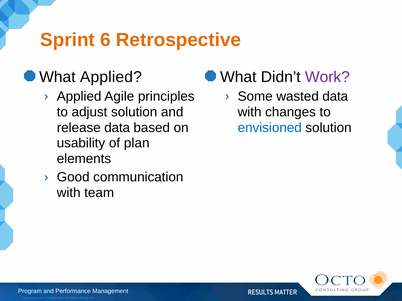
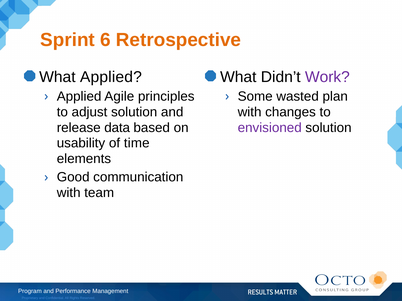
wasted data: data -> plan (335, 97)
envisioned colour: blue -> purple (270, 128)
plan: plan -> time (137, 143)
